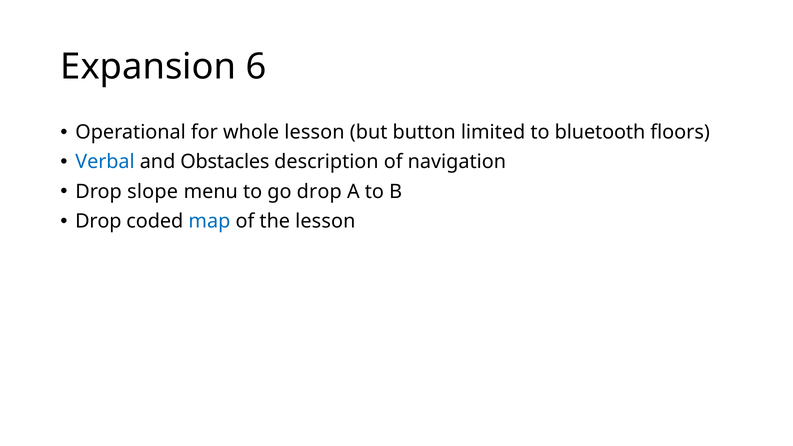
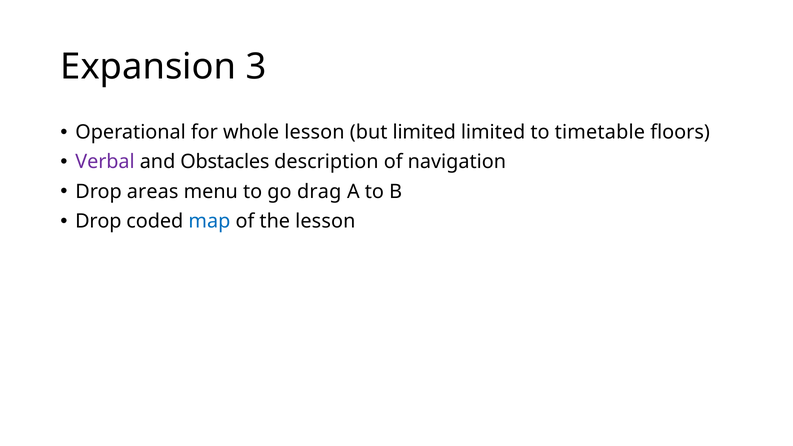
6: 6 -> 3 (256, 67)
but button: button -> limited (424, 132)
bluetooth: bluetooth -> timetable (600, 132)
Verbal colour: blue -> purple (105, 162)
slope: slope -> areas (153, 192)
go drop: drop -> drag (319, 192)
